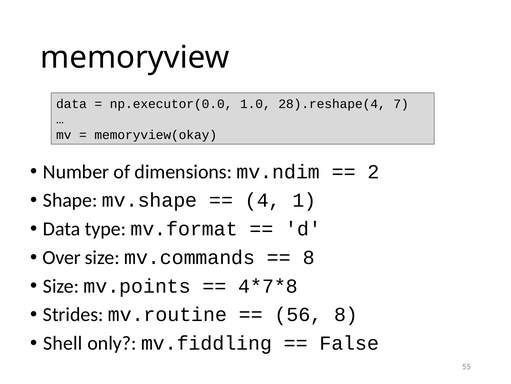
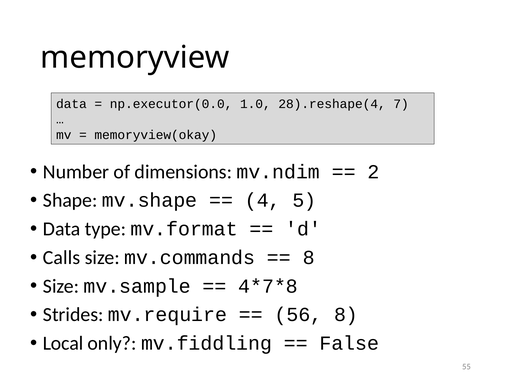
1: 1 -> 5 (304, 200)
Over: Over -> Calls (62, 257)
mv.points: mv.points -> mv.sample (137, 286)
mv.routine: mv.routine -> mv.require (167, 314)
Shell: Shell -> Local (63, 343)
